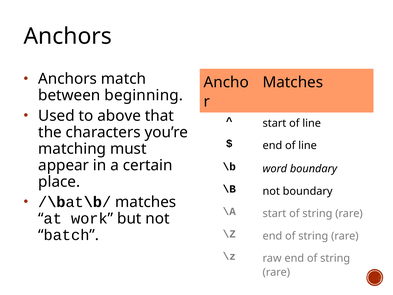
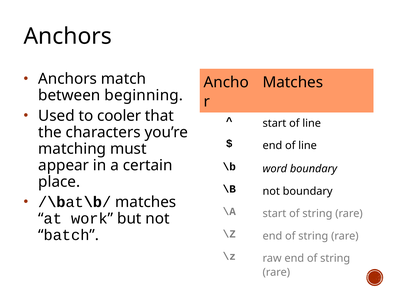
above: above -> cooler (119, 116)
